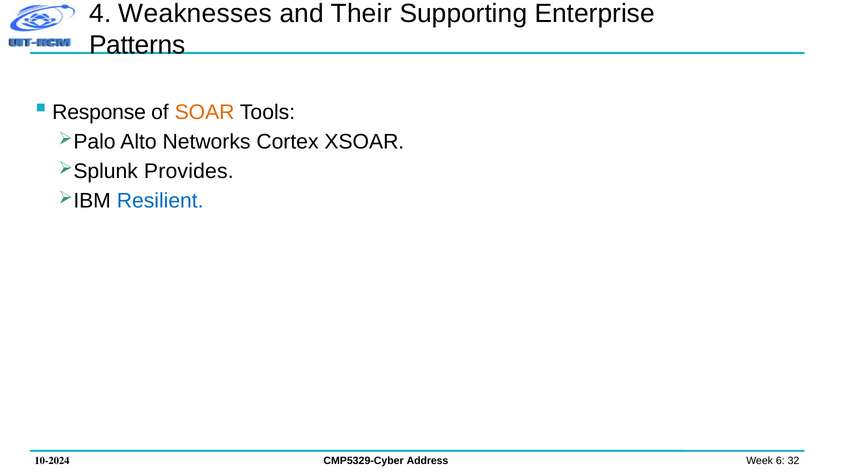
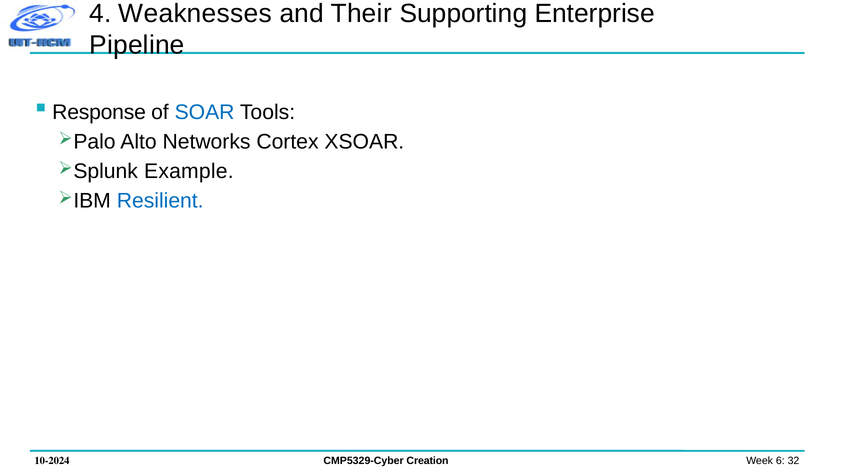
Patterns: Patterns -> Pipeline (137, 45)
SOAR colour: orange -> blue (205, 112)
Provides: Provides -> Example (189, 172)
Address: Address -> Creation (428, 461)
